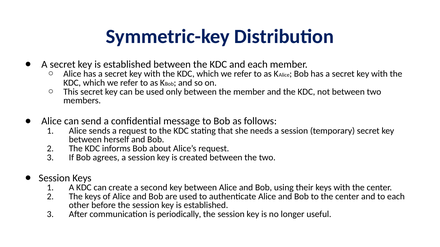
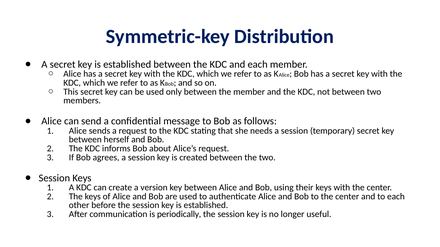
second: second -> version (154, 188)
